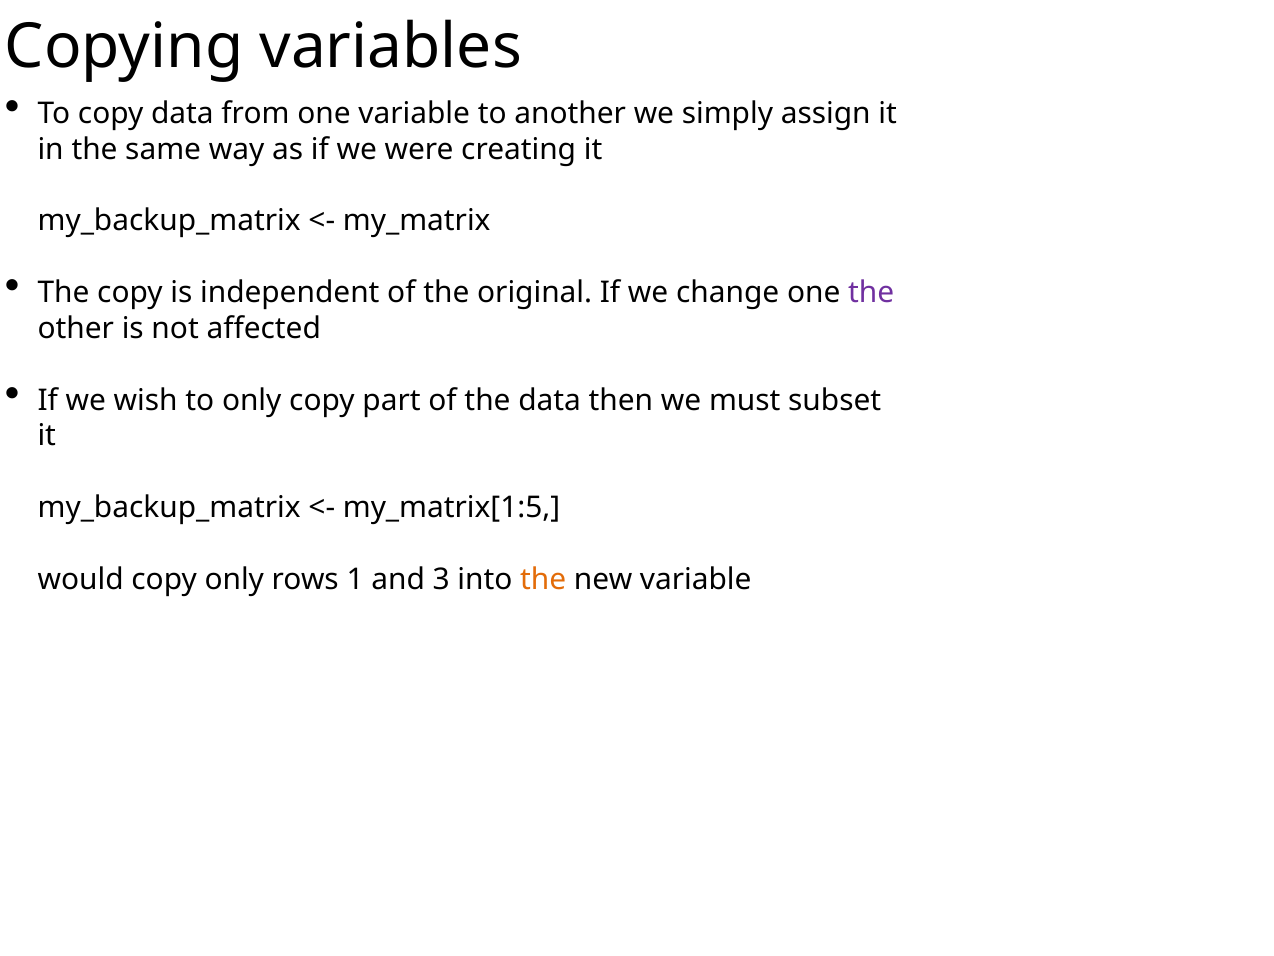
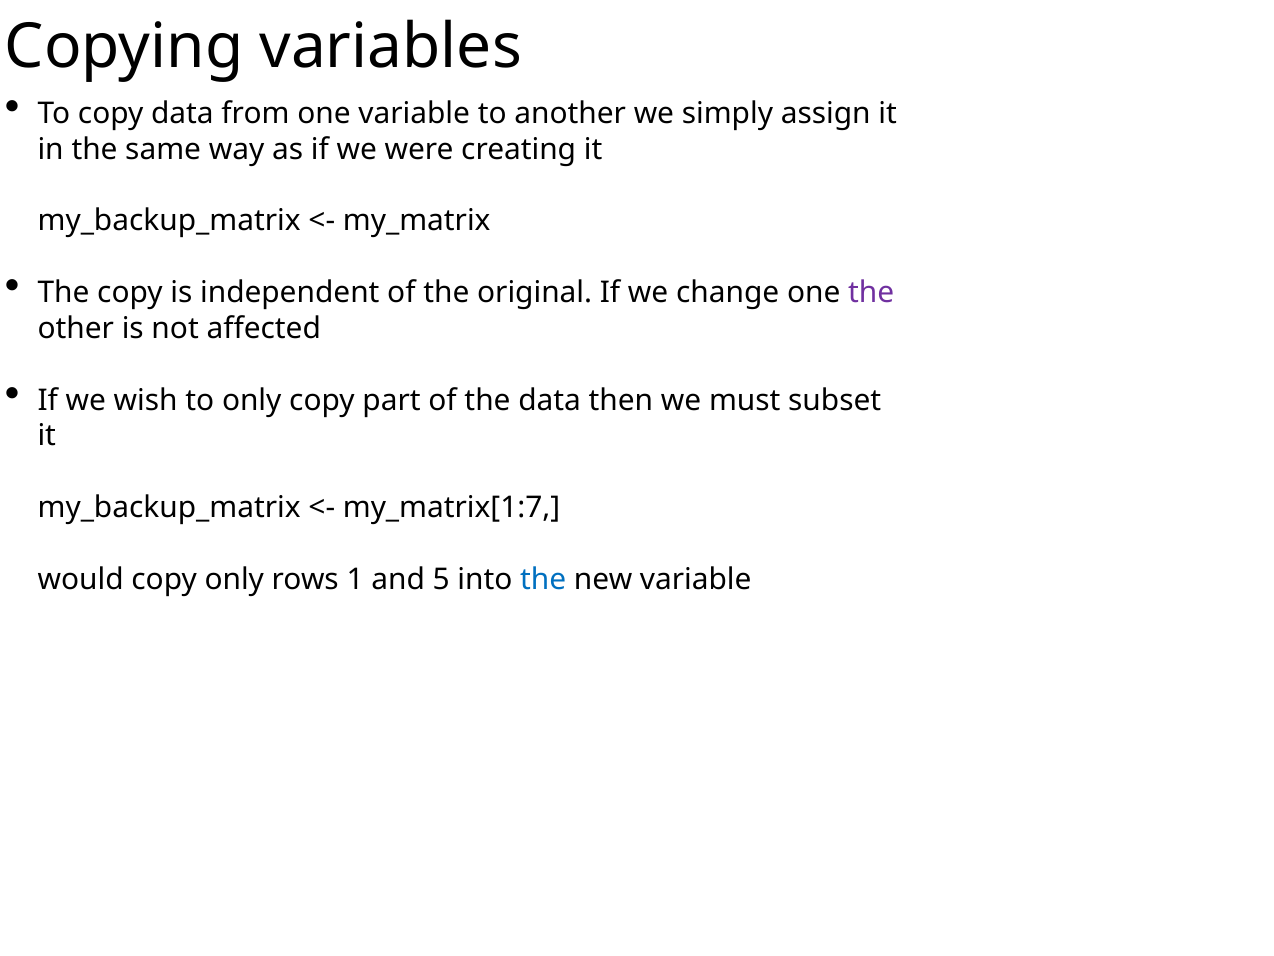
my_matrix[1:5: my_matrix[1:5 -> my_matrix[1:7 (452, 507)
3: 3 -> 5 (441, 579)
the colour: orange -> blue (543, 579)
